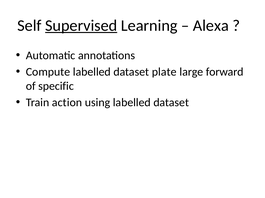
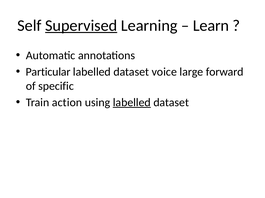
Alexa: Alexa -> Learn (211, 26)
Compute: Compute -> Particular (48, 72)
plate: plate -> voice (164, 72)
labelled underline: none -> present (132, 103)
